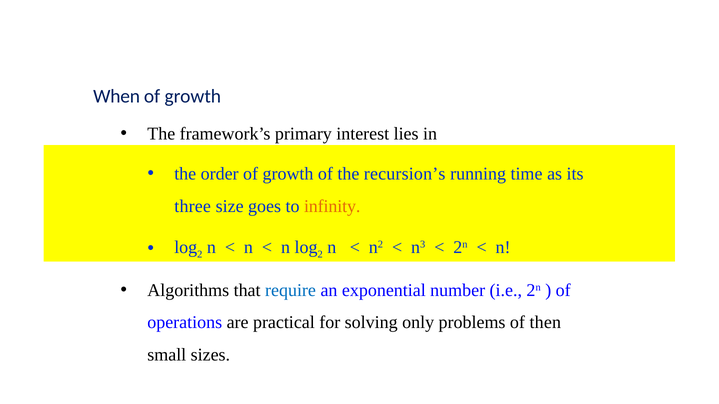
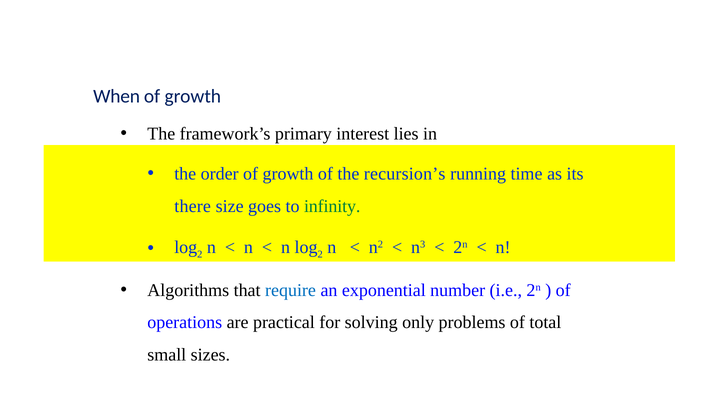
three: three -> there (193, 206)
infinity colour: orange -> green (332, 206)
then: then -> total (545, 323)
